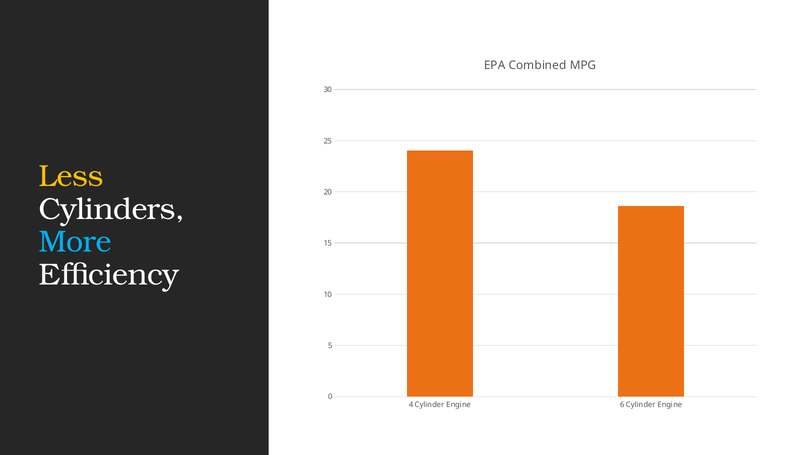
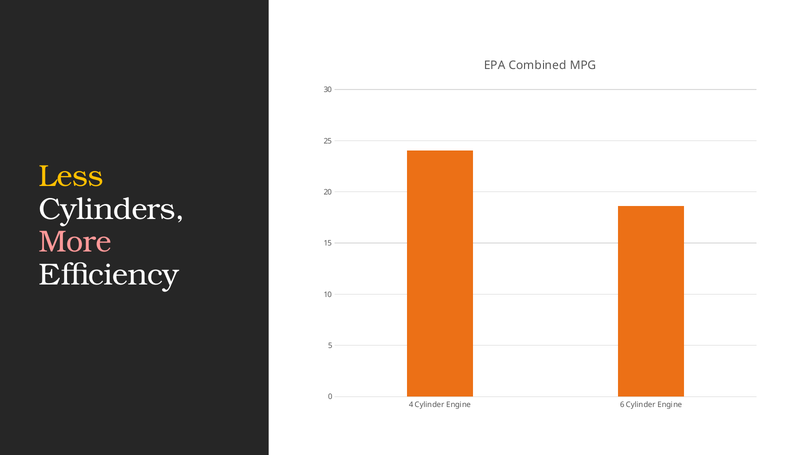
More colour: light blue -> pink (75, 242)
